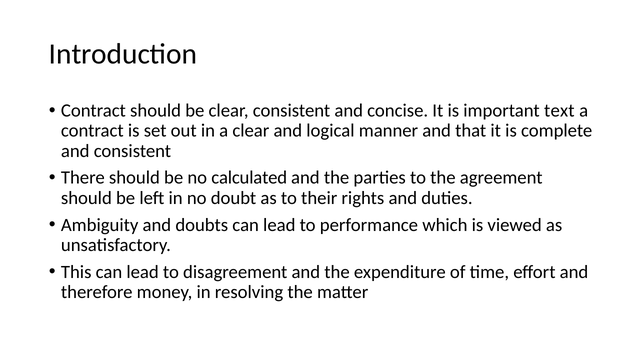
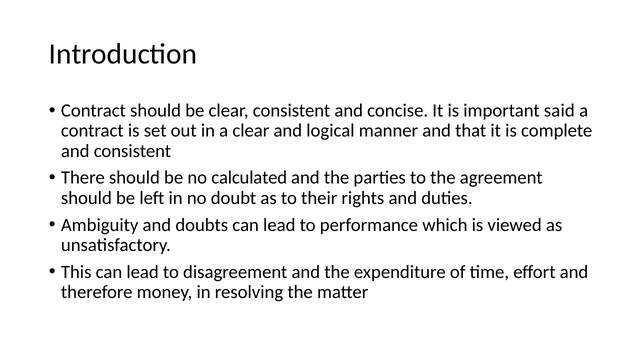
text: text -> said (559, 111)
